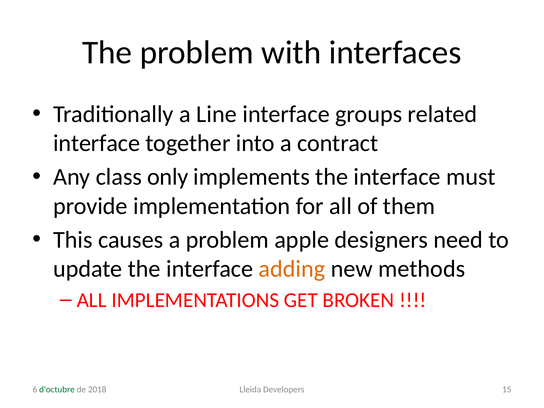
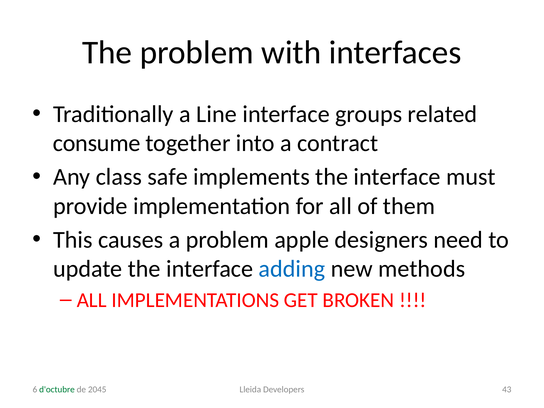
interface: interface -> consume (97, 143)
only: only -> safe (168, 177)
adding colour: orange -> blue (292, 269)
15: 15 -> 43 (507, 390)
2018: 2018 -> 2045 (97, 390)
